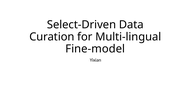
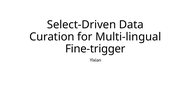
Fine-model: Fine-model -> Fine-trigger (95, 49)
